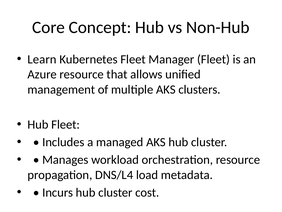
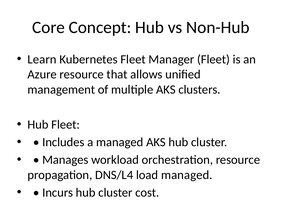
load metadata: metadata -> managed (187, 175)
